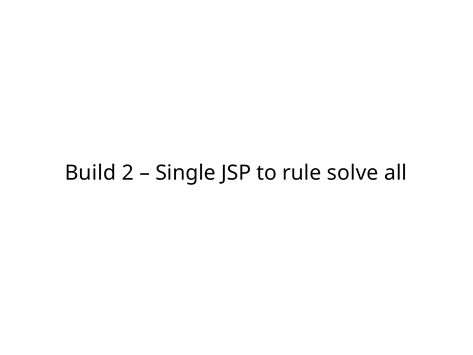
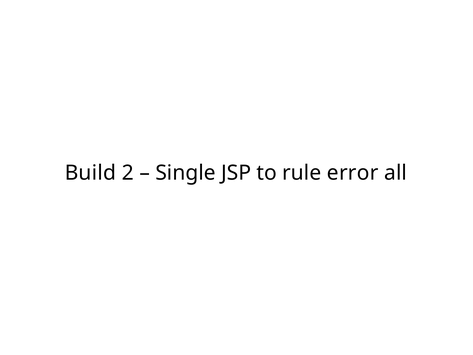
solve: solve -> error (353, 173)
